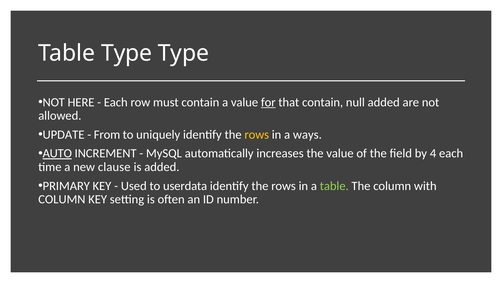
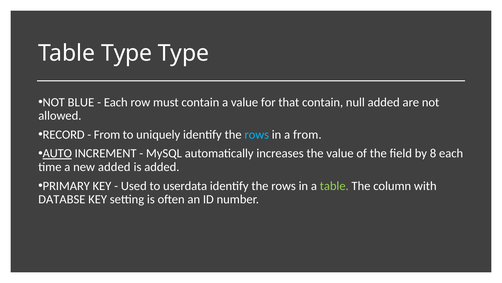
HERE: HERE -> BLUE (81, 102)
for underline: present -> none (268, 102)
UPDATE: UPDATE -> RECORD (64, 134)
rows colour: yellow -> light blue (257, 134)
a ways: ways -> from (307, 134)
4: 4 -> 8 (433, 153)
new clause: clause -> added (114, 167)
COLUMN: COLUMN -> DATABSE (62, 199)
